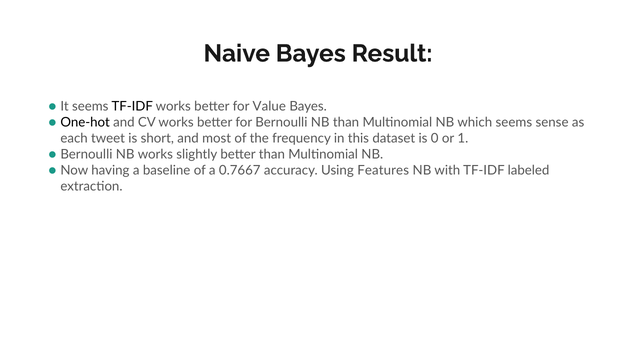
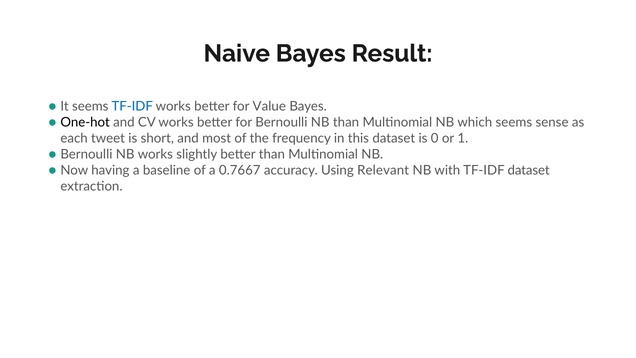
TF-IDF colour: black -> blue (132, 107)
Features: Features -> Relevant (383, 170)
TF-IDF labeled: labeled -> dataset (529, 170)
